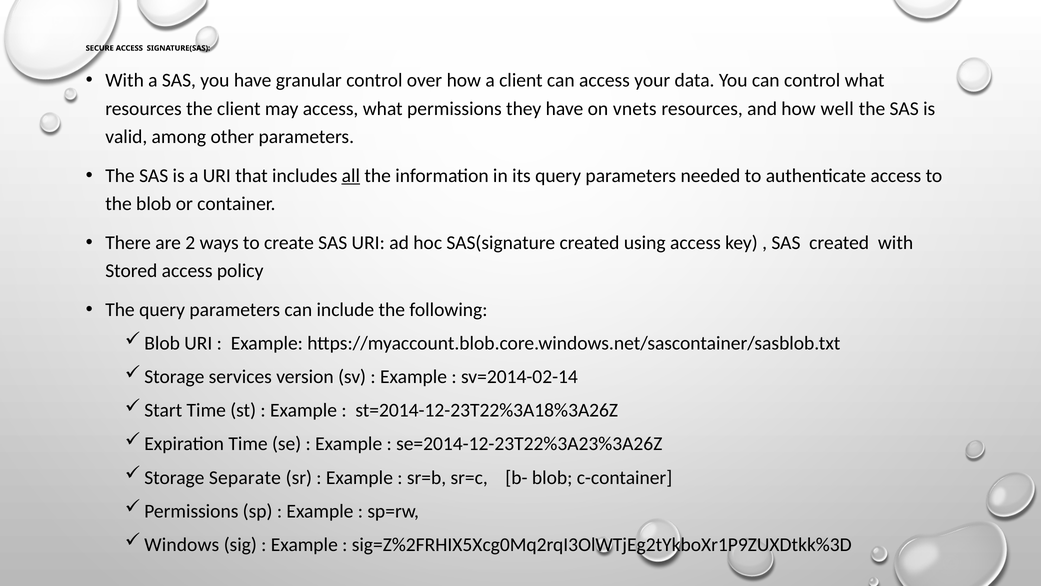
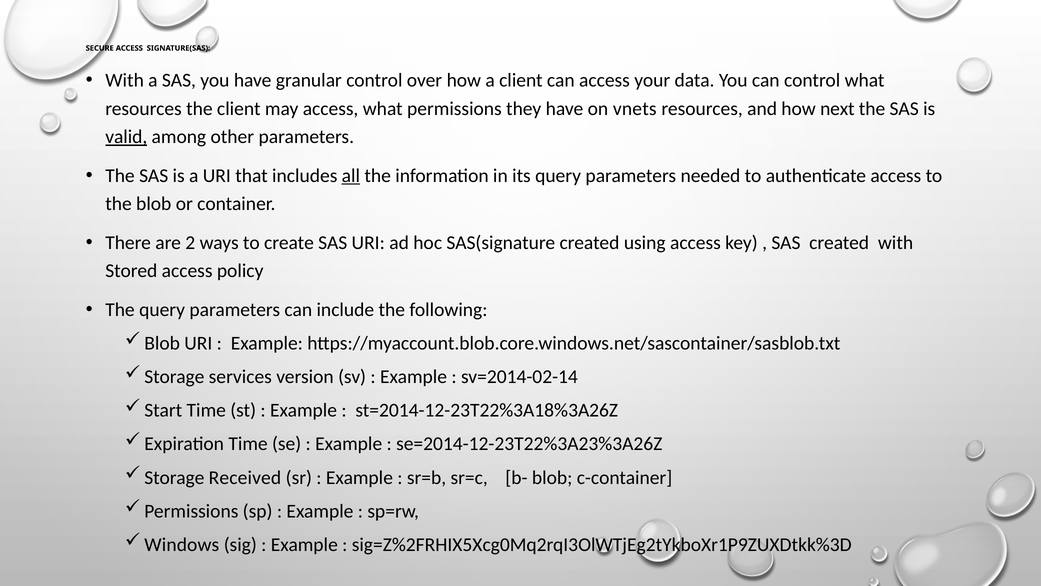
well: well -> next (837, 109)
valid underline: none -> present (126, 137)
Separate: Separate -> Received (245, 477)
